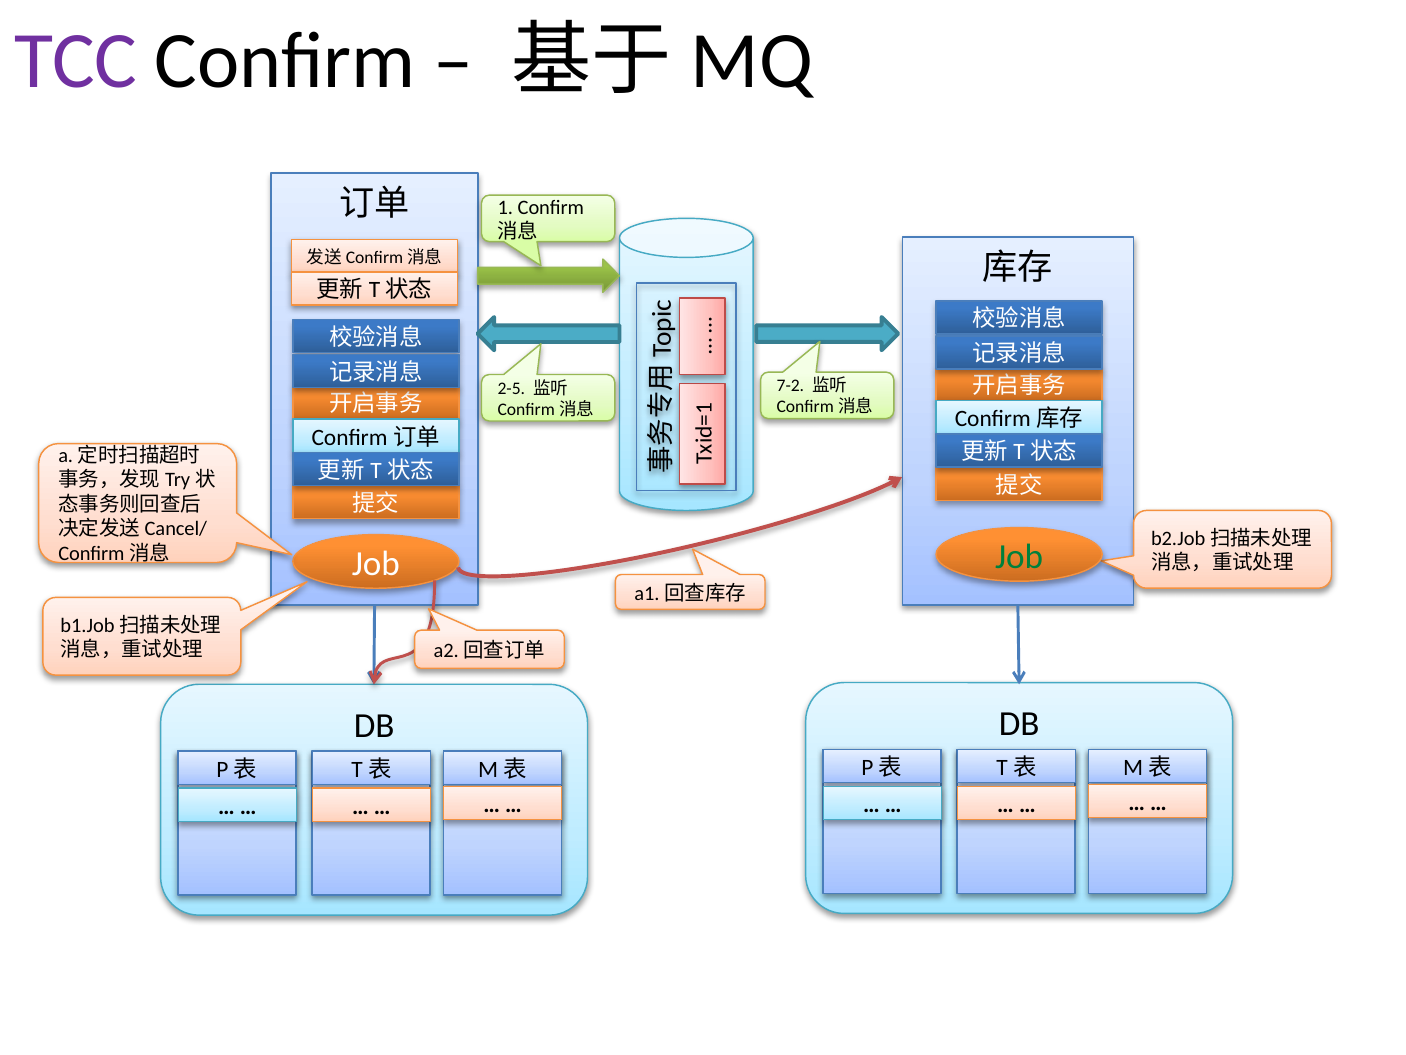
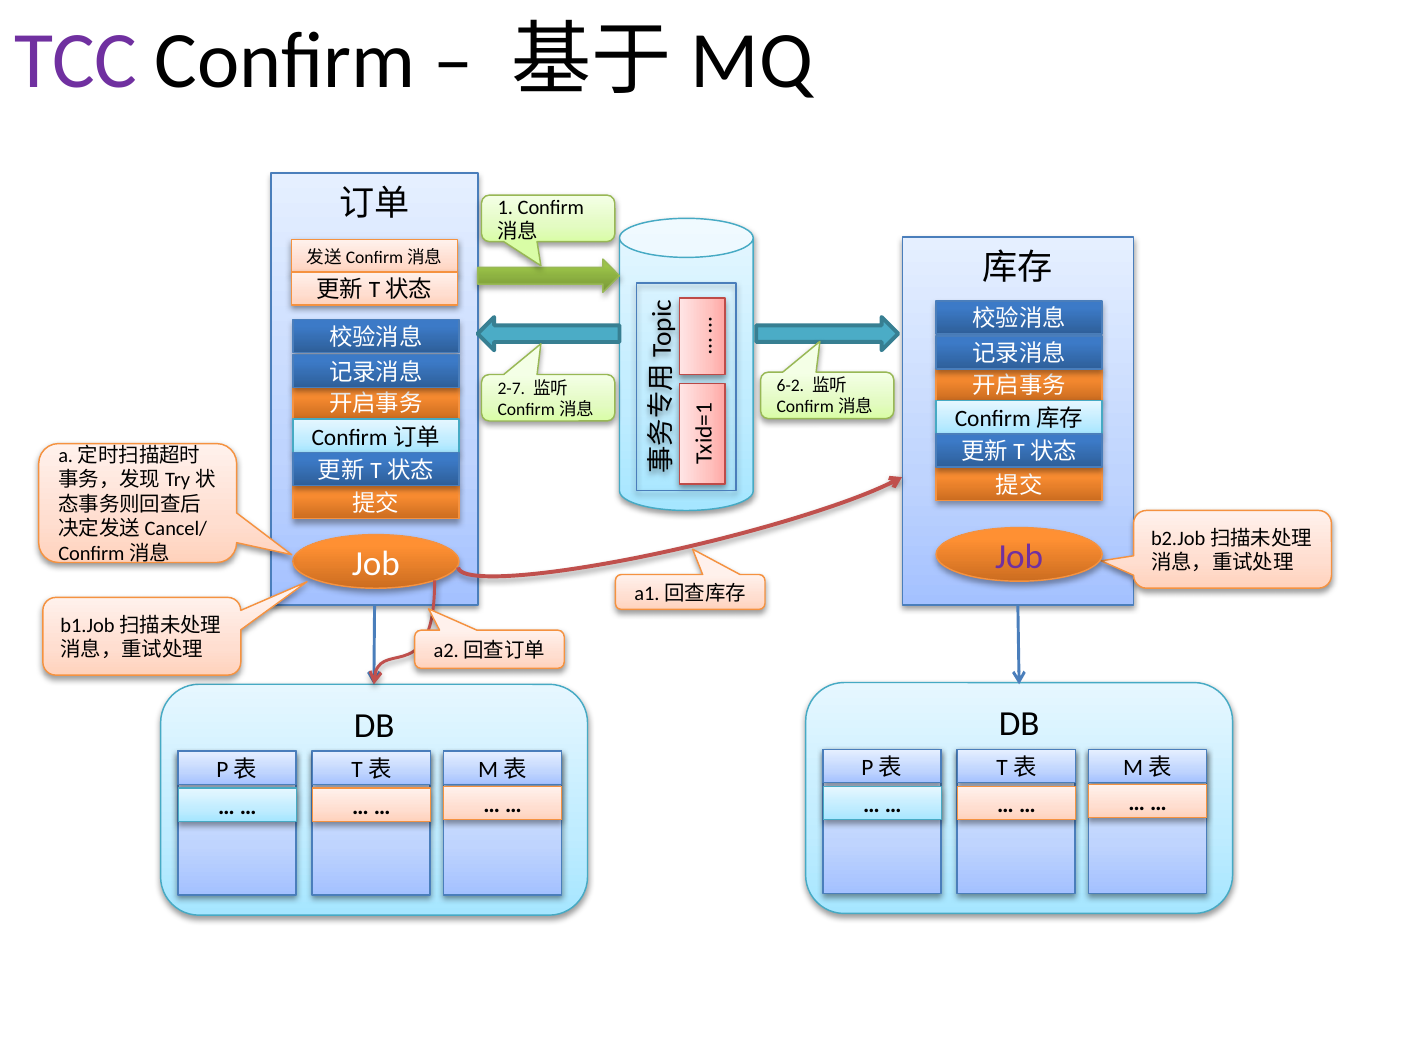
7-2: 7-2 -> 6-2 (790, 386)
2-5: 2-5 -> 2-7 (511, 388)
Job colour: green -> purple (1019, 557)
